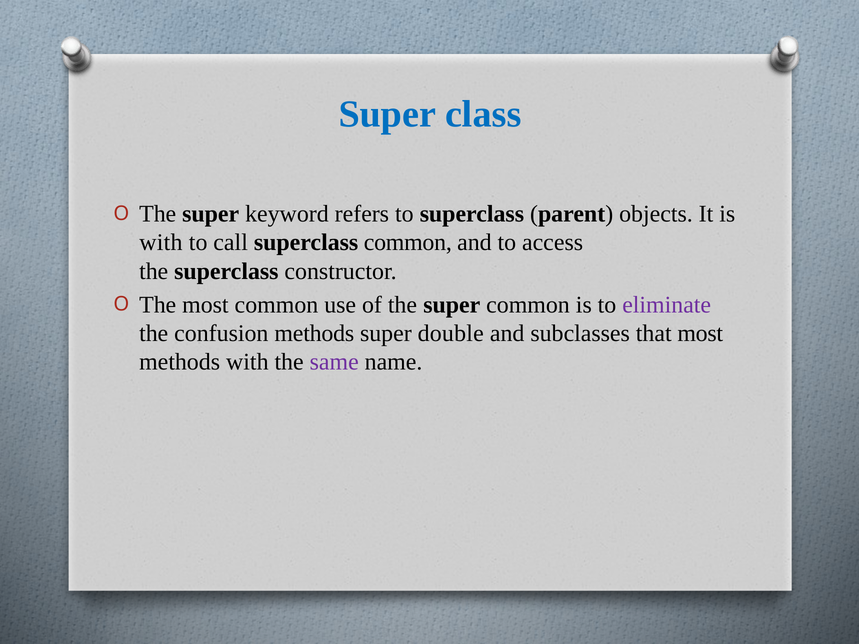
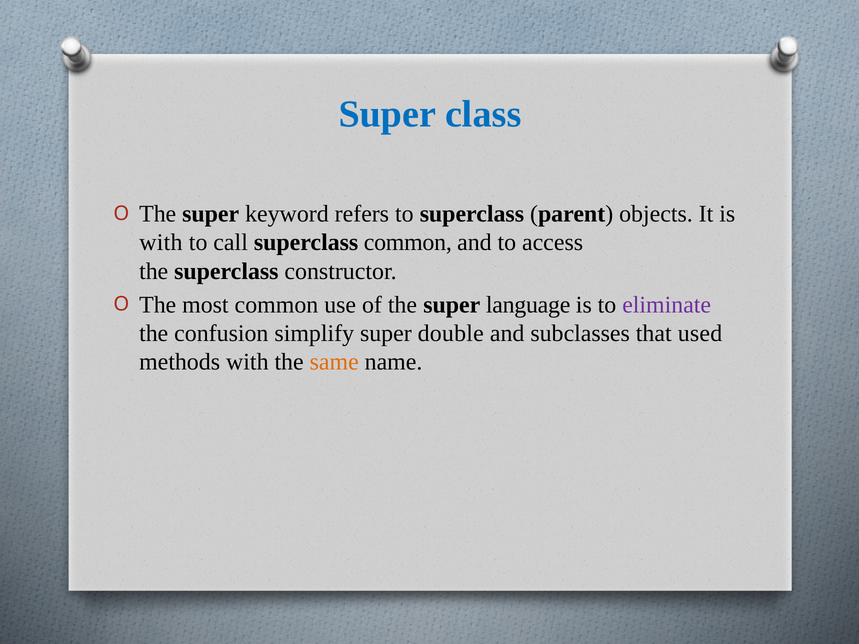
super common: common -> language (528, 305)
confusion methods: methods -> simplify (314, 333)
that most: most -> used (700, 333)
same colour: purple -> orange (334, 362)
